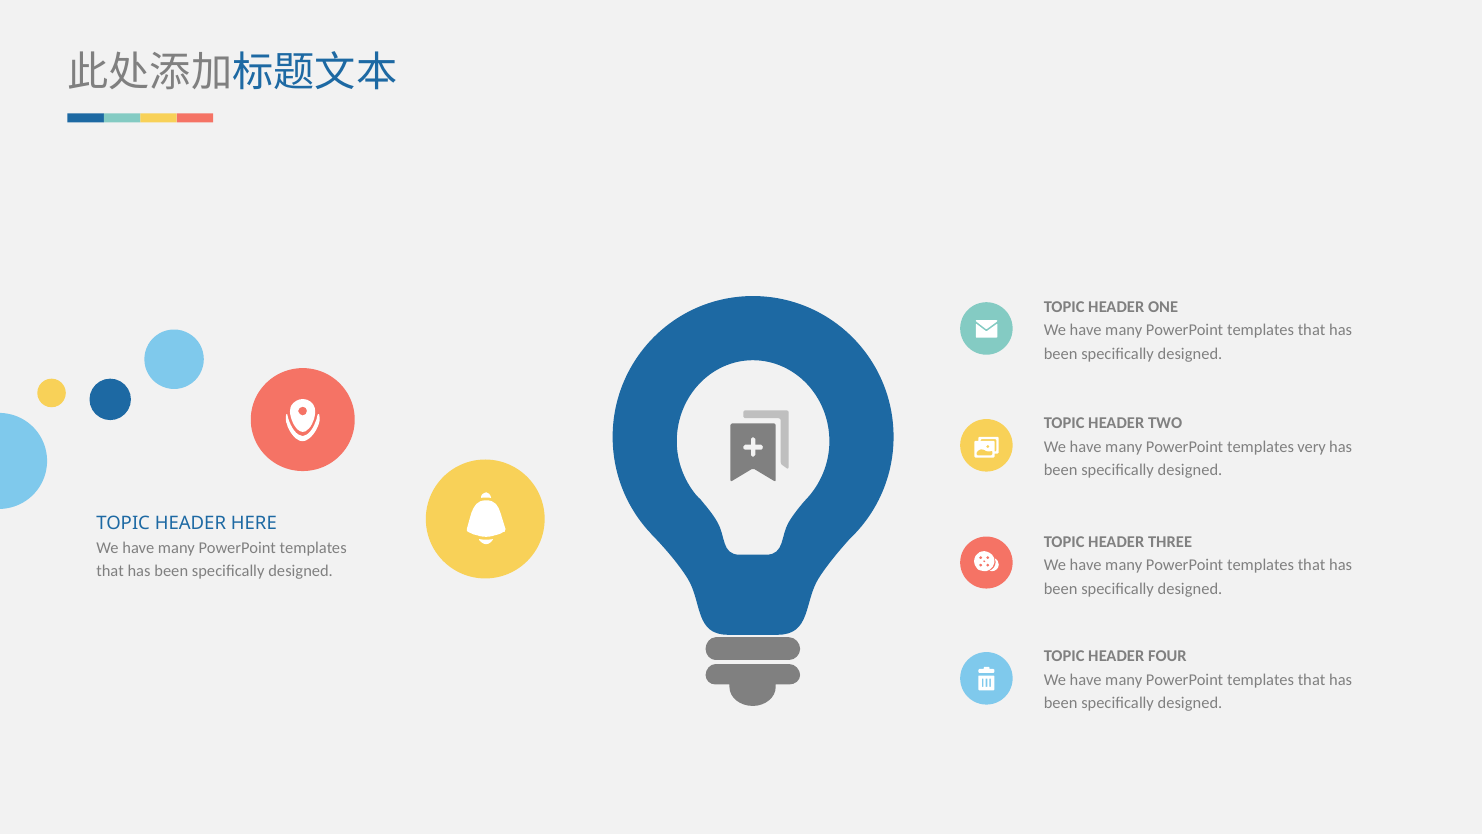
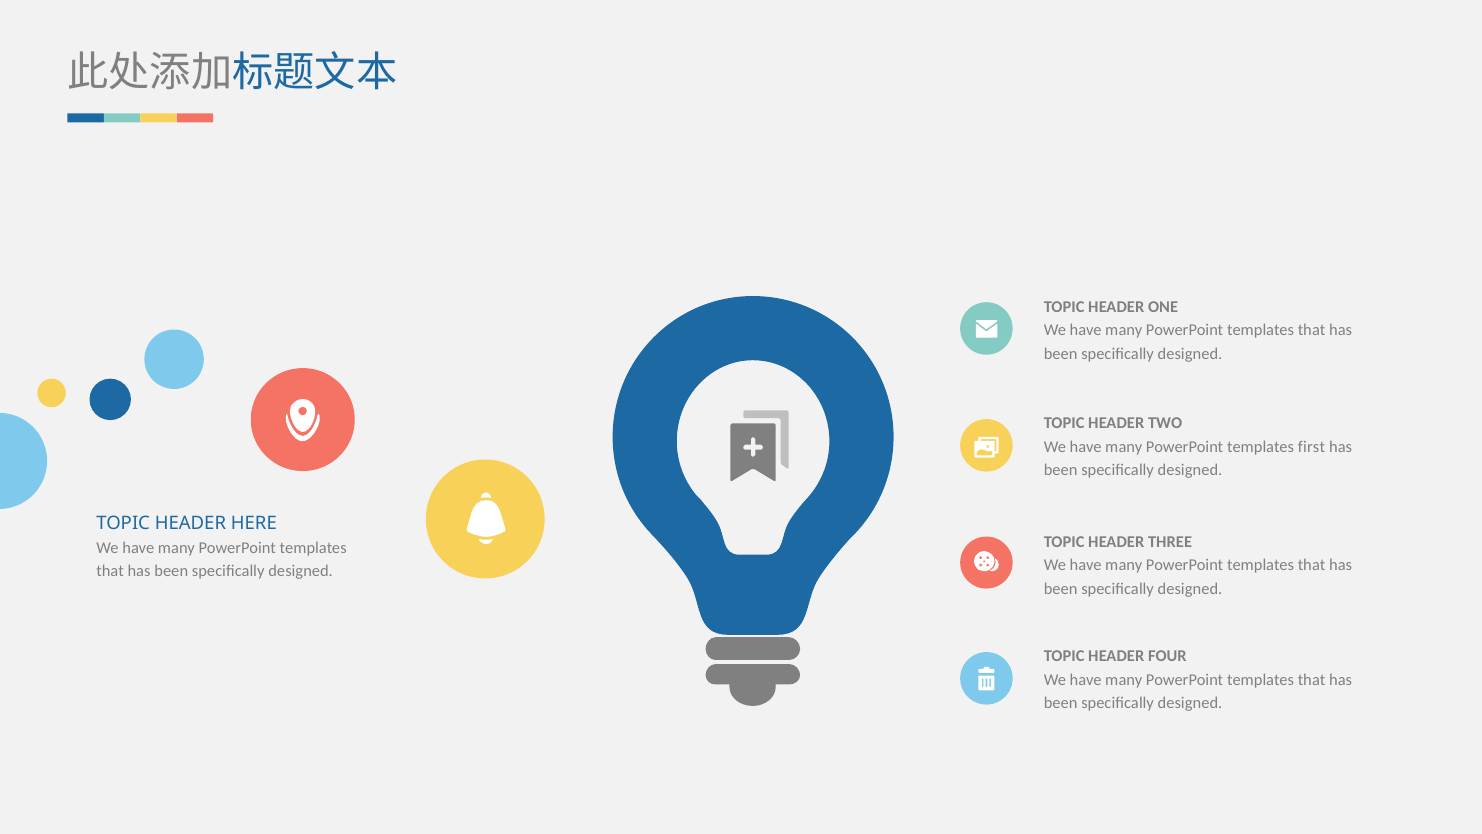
very: very -> first (1311, 447)
